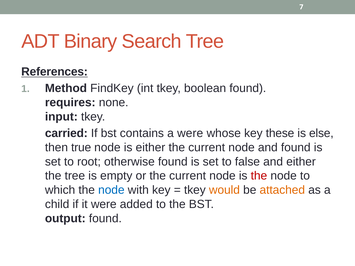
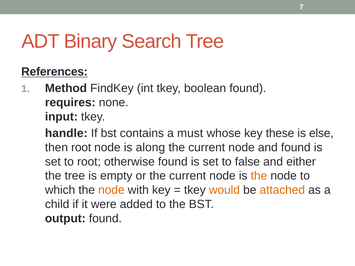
carried: carried -> handle (66, 133)
a were: were -> must (190, 133)
then true: true -> root (81, 148)
is either: either -> along (150, 148)
the colour: red -> orange (259, 176)
node colour: blue -> orange (111, 190)
